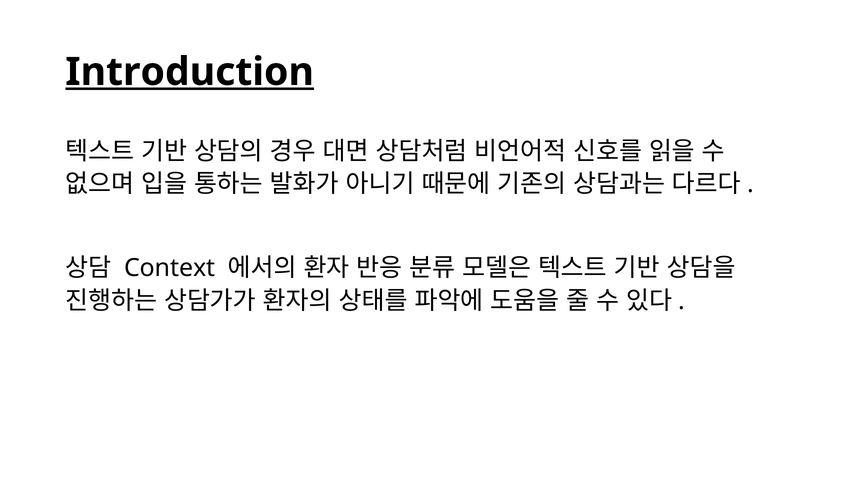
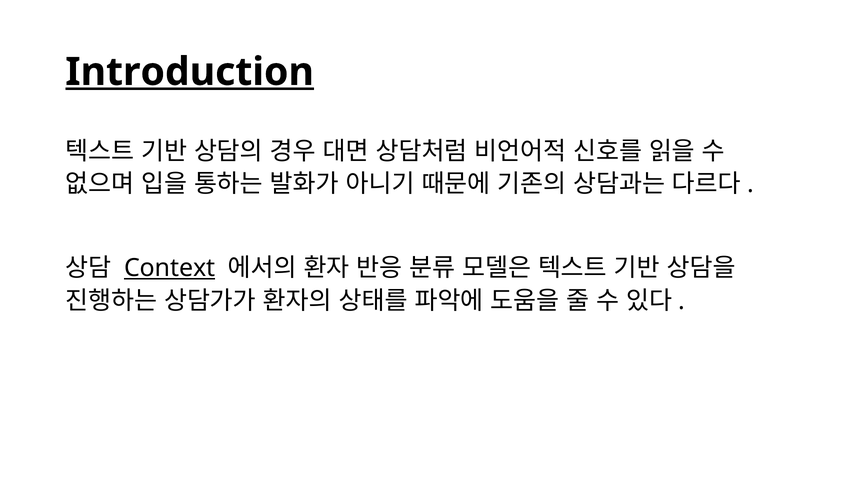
Context underline: none -> present (170, 268)
